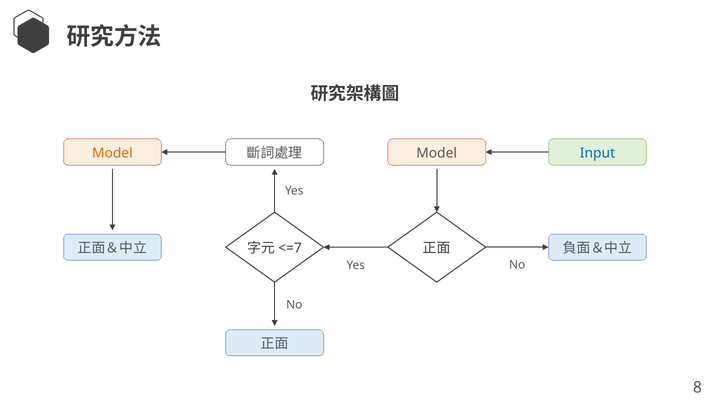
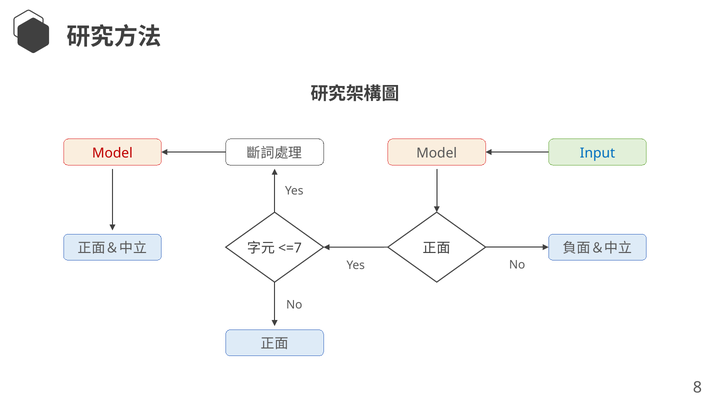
Model colour: orange -> red (112, 153)
